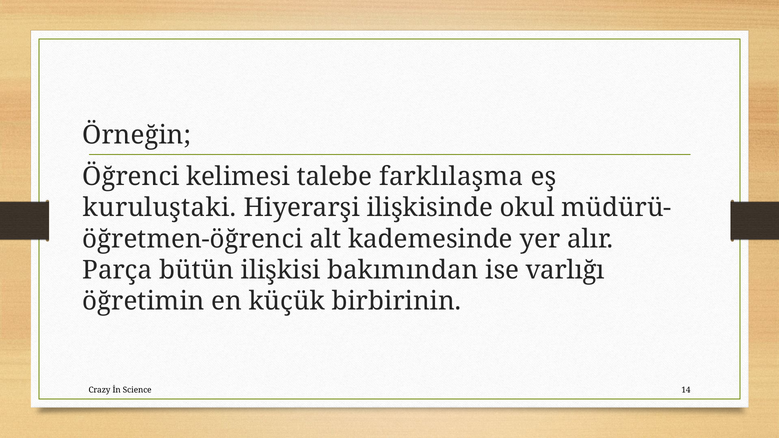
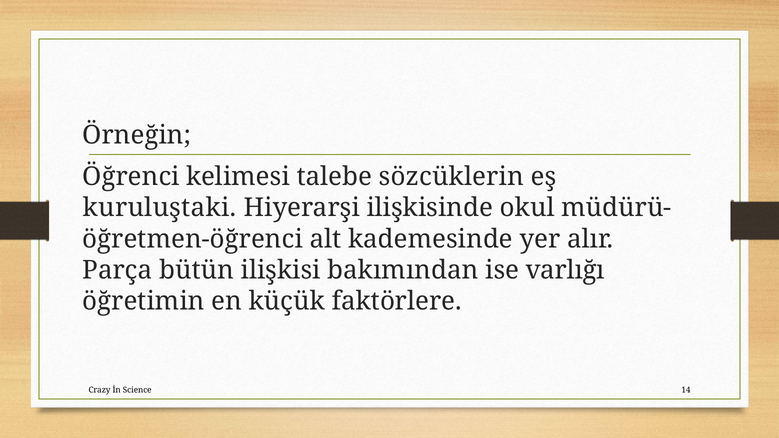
farklılaşma: farklılaşma -> sözcüklerin (451, 177)
birbirinin: birbirinin -> faktörlere (397, 301)
